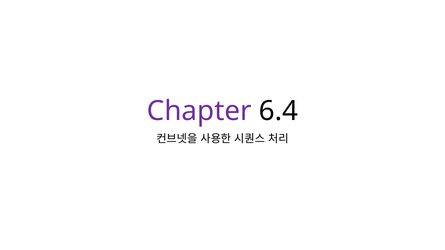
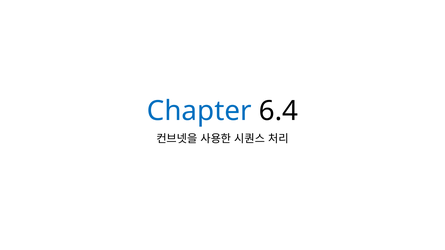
Chapter colour: purple -> blue (199, 111)
